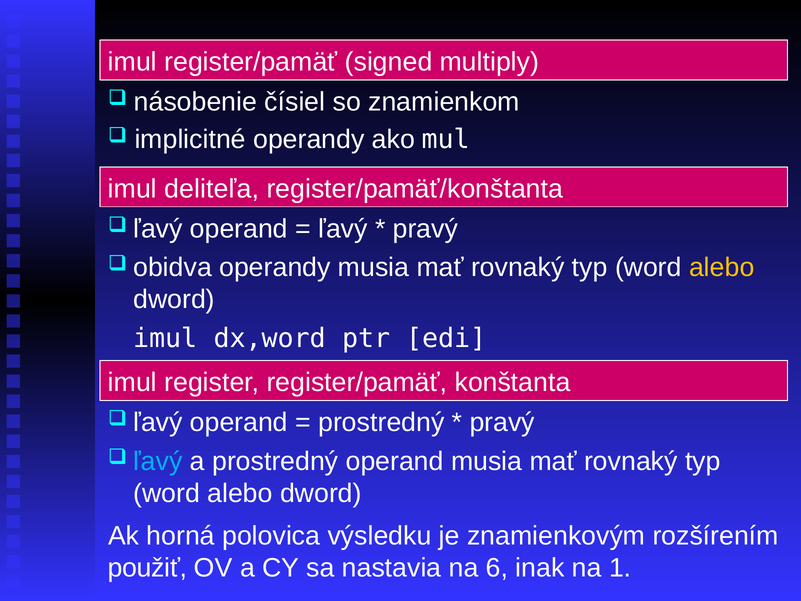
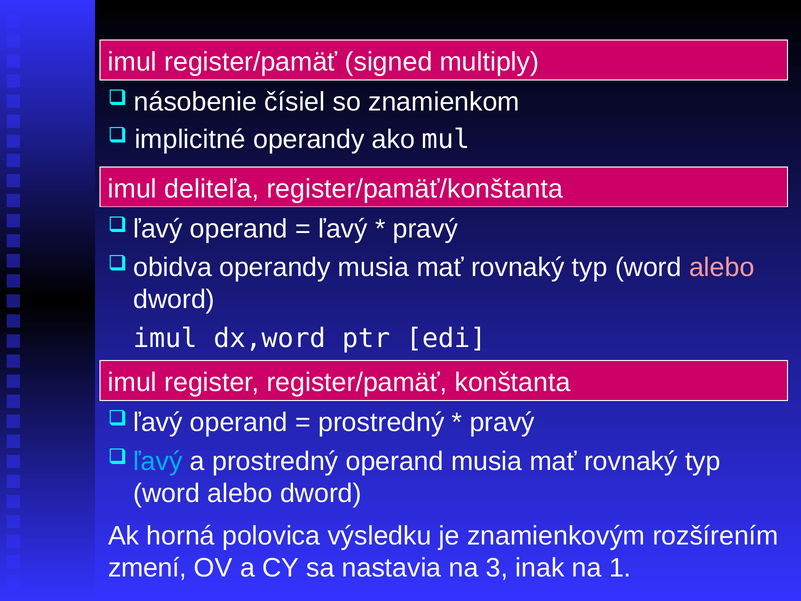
alebo colour: yellow -> pink (722, 267)
použiť: použiť -> zmení (147, 568)
6: 6 -> 3 (497, 568)
